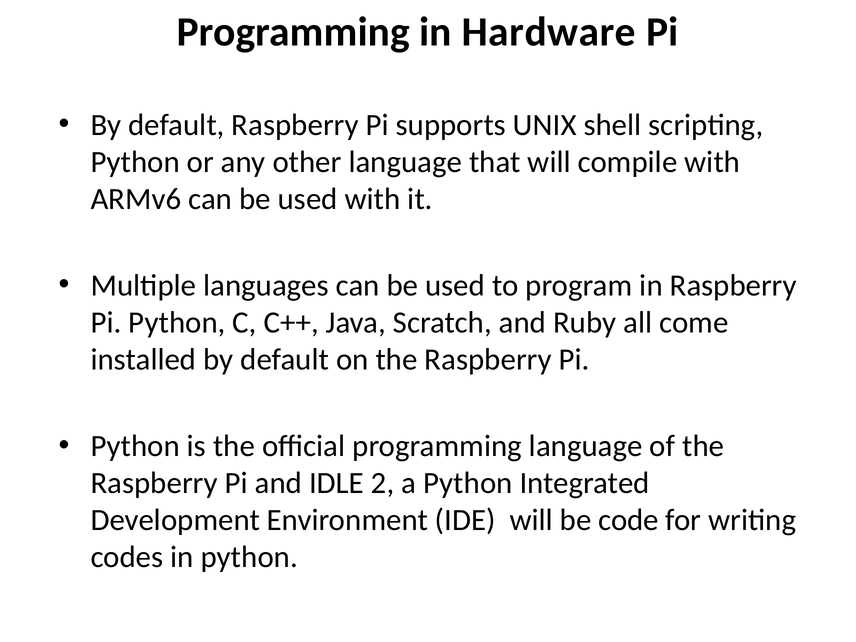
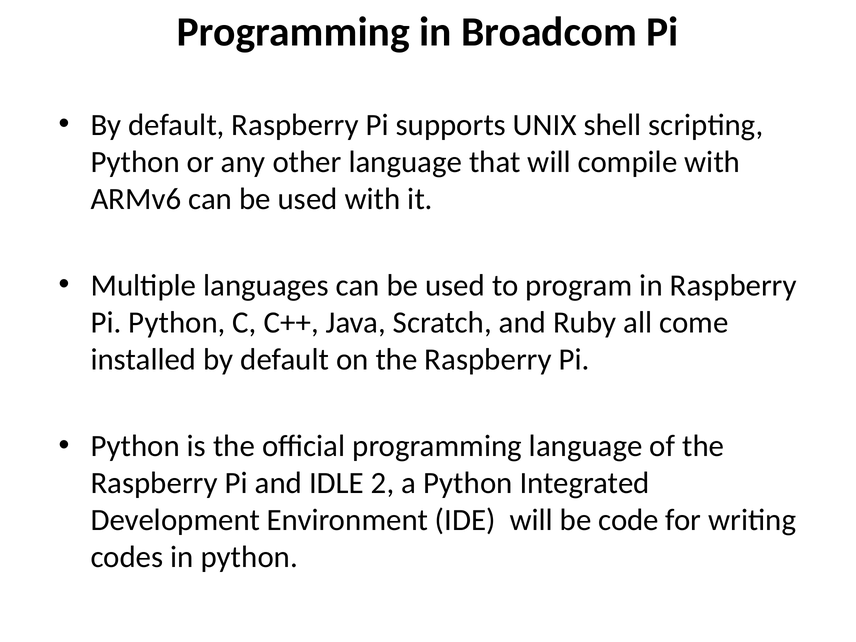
Hardware: Hardware -> Broadcom (549, 32)
